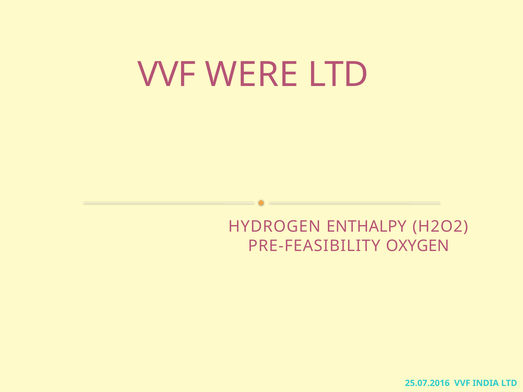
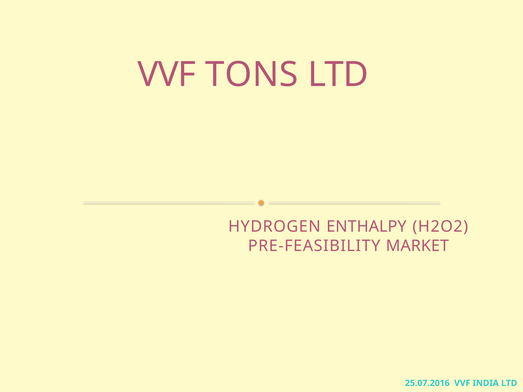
WERE: WERE -> TONS (252, 75)
OXYGEN: OXYGEN -> MARKET (417, 246)
